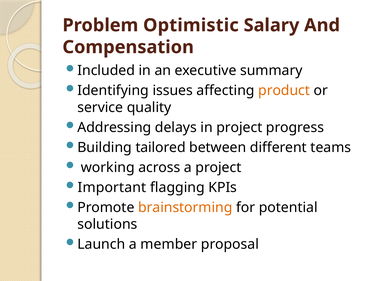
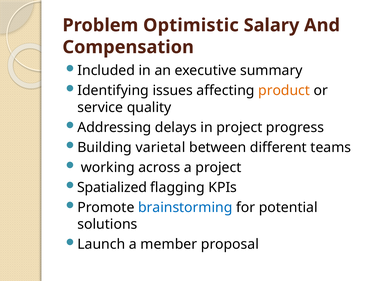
tailored: tailored -> varietal (160, 147)
Important: Important -> Spatialized (112, 187)
brainstorming colour: orange -> blue (185, 207)
